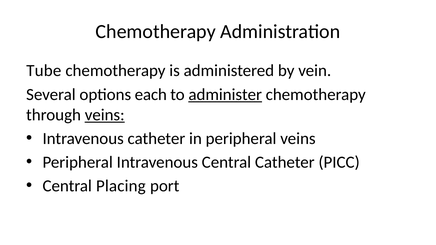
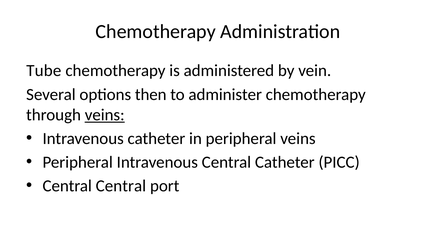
each: each -> then (151, 95)
administer underline: present -> none (225, 95)
Central Placing: Placing -> Central (121, 186)
